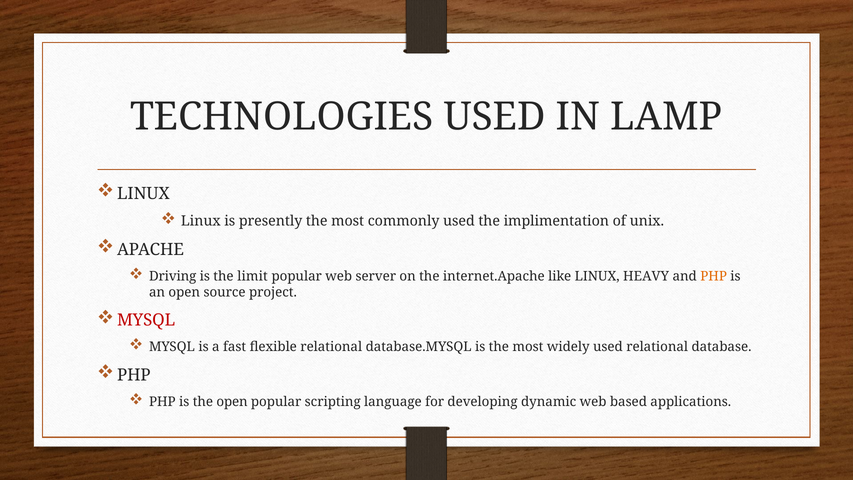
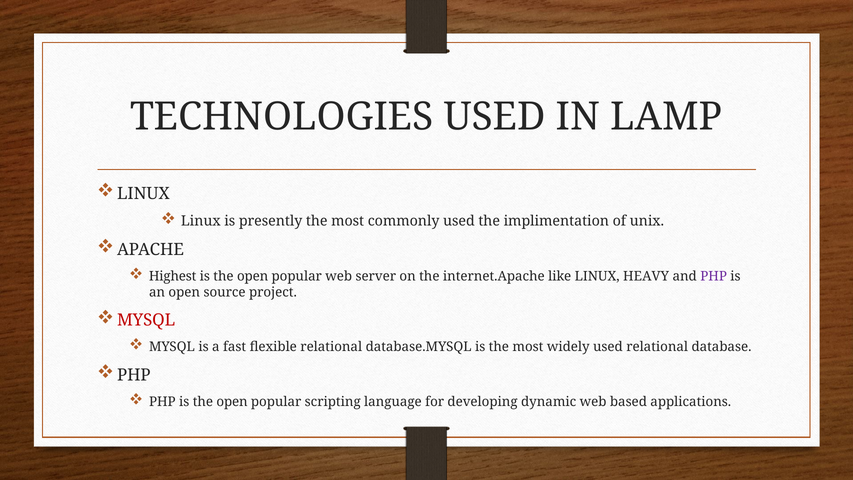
Driving: Driving -> Highest (173, 276)
limit: limit -> open (253, 276)
PHP colour: orange -> purple (714, 276)
